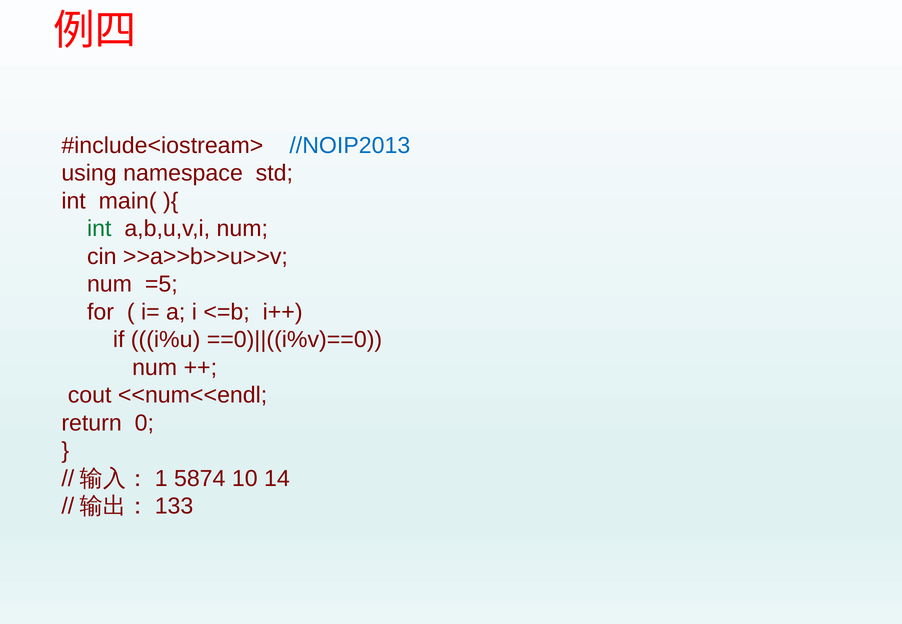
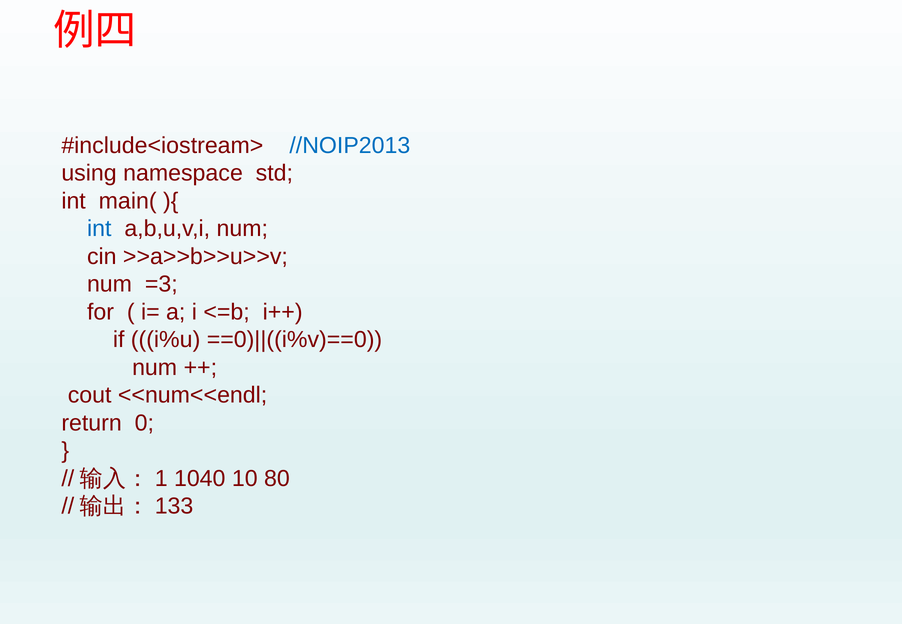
int colour: green -> blue (99, 229)
=5: =5 -> =3 (161, 285)
5874: 5874 -> 1040 (200, 479)
14: 14 -> 80 (277, 479)
